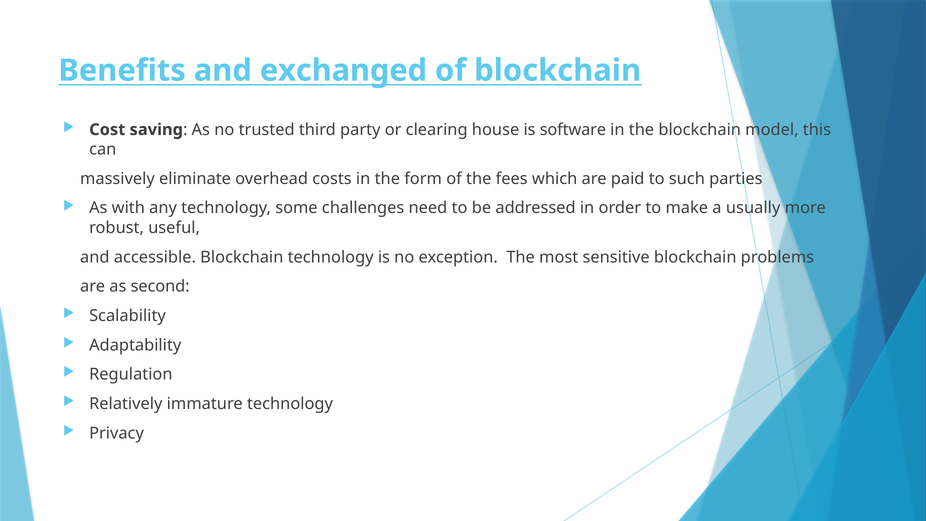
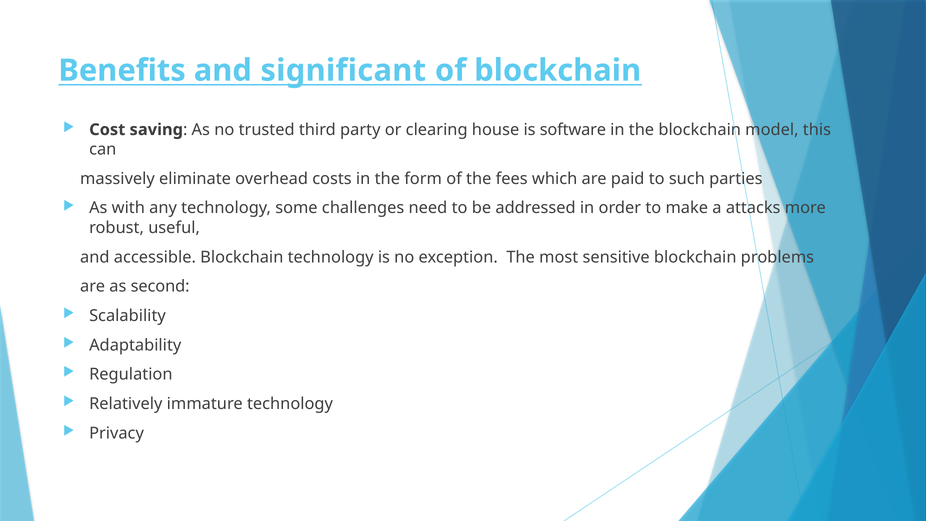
exchanged: exchanged -> significant (343, 70)
usually: usually -> attacks (753, 208)
